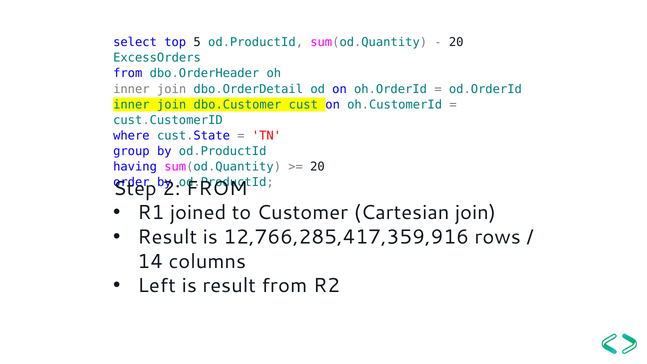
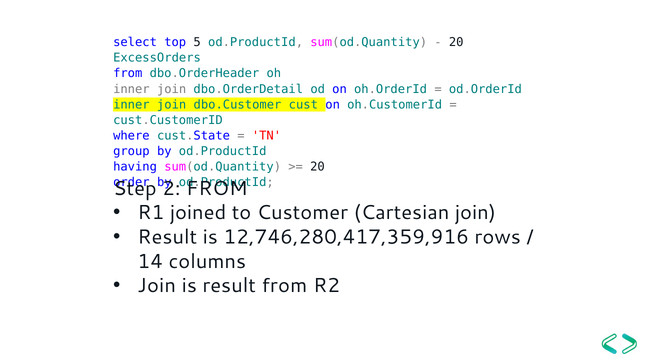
12,766,285,417,359,916: 12,766,285,417,359,916 -> 12,746,280,417,359,916 (346, 237)
Left: Left -> Join (157, 286)
